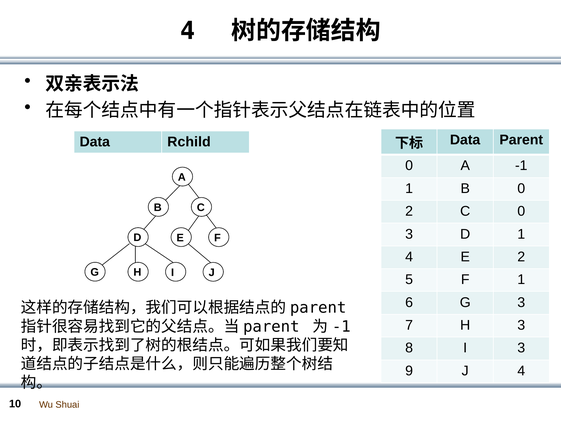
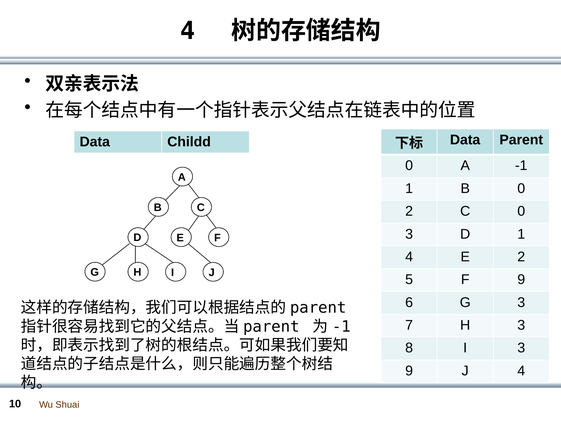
Rchild: Rchild -> Childd (189, 142)
F 1: 1 -> 9 (521, 279)
